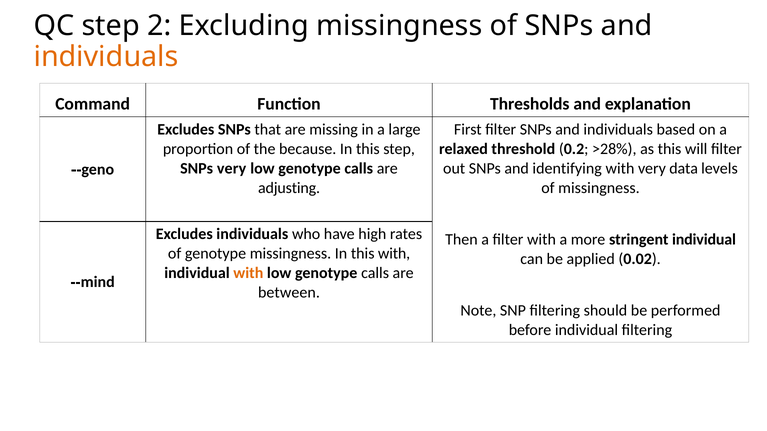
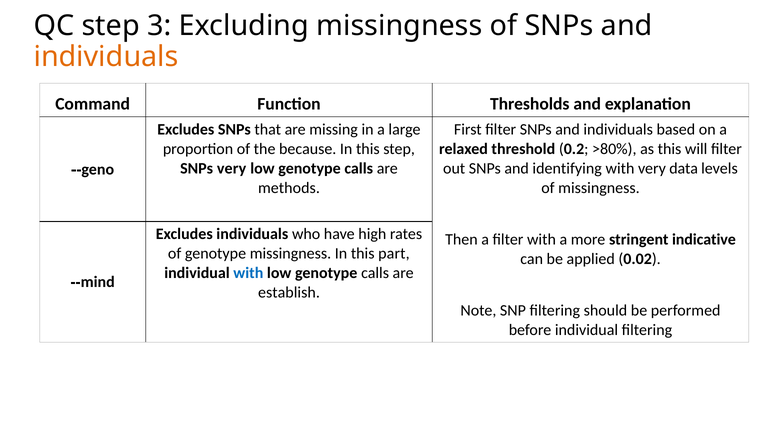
2: 2 -> 3 (159, 26)
>28%: >28% -> >80% (614, 149)
adjusting: adjusting -> methods (289, 188)
stringent individual: individual -> indicative (704, 240)
this with: with -> part (394, 254)
with colour: orange -> blue (248, 273)
between: between -> establish (289, 293)
